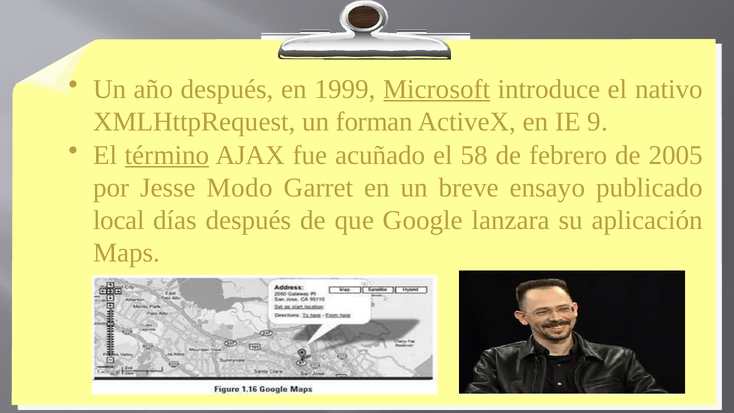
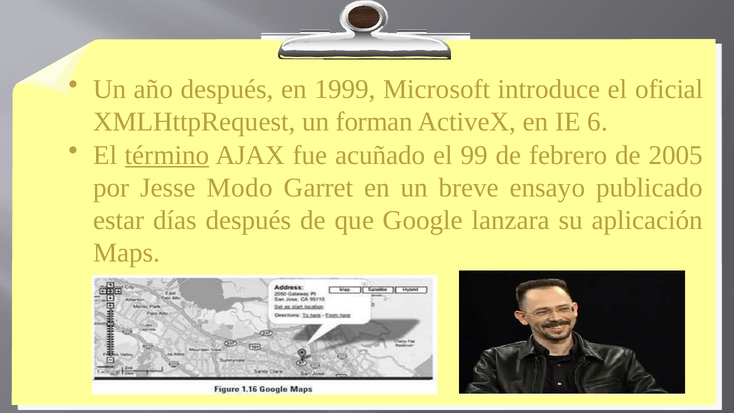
Microsoft underline: present -> none (437, 89)
nativo: nativo -> oficial (669, 89)
9: 9 -> 6 (598, 122)
58: 58 -> 99 (474, 155)
local: local -> estar (119, 220)
